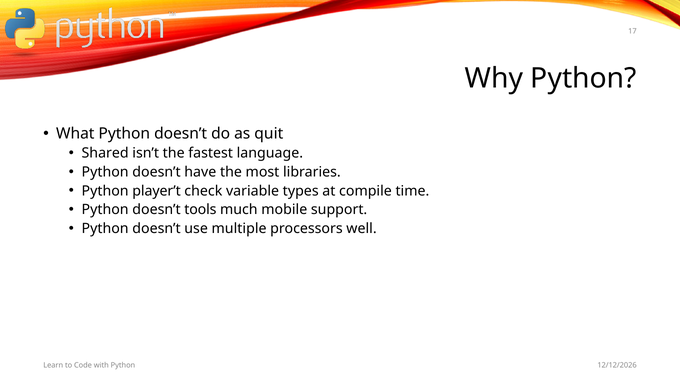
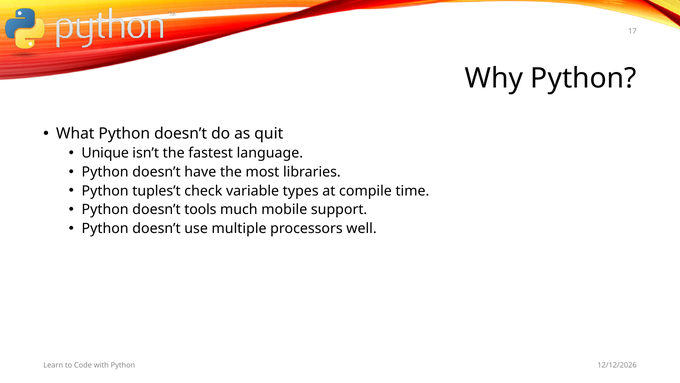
Shared: Shared -> Unique (105, 153)
player’t: player’t -> tuples’t (157, 191)
